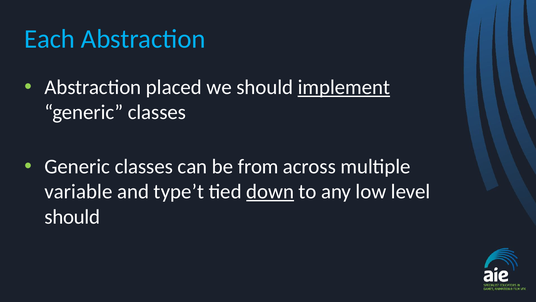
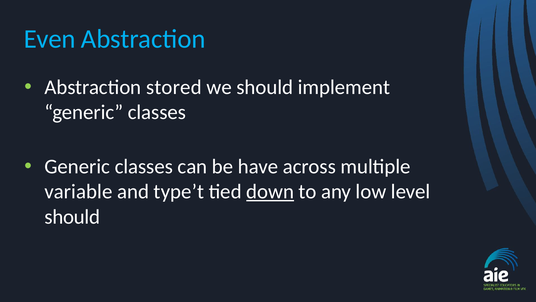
Each: Each -> Even (50, 39)
placed: placed -> stored (174, 87)
implement underline: present -> none (344, 87)
from: from -> have (258, 166)
